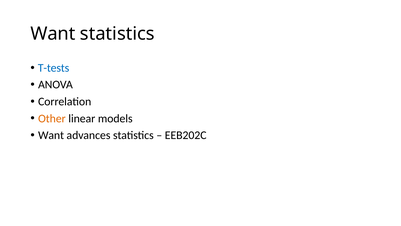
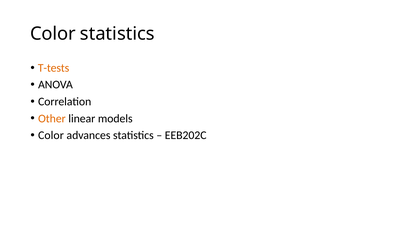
Want: Want -> Color (53, 34)
T-tests colour: blue -> orange (54, 68)
Want: Want -> Color (51, 135)
